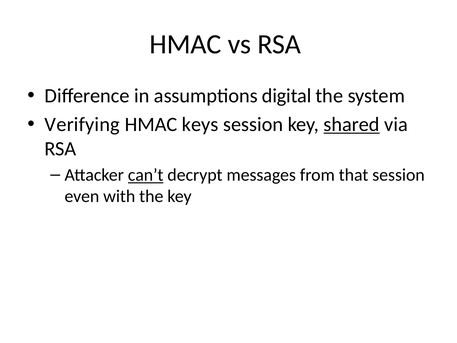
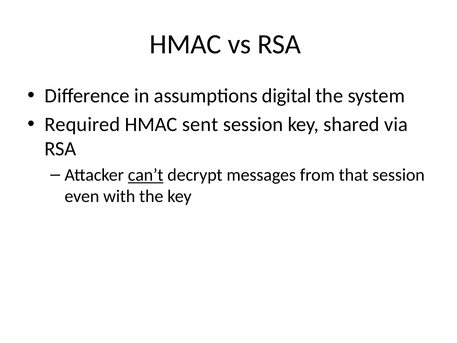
Verifying: Verifying -> Required (82, 124)
keys: keys -> sent (200, 124)
shared underline: present -> none (352, 124)
